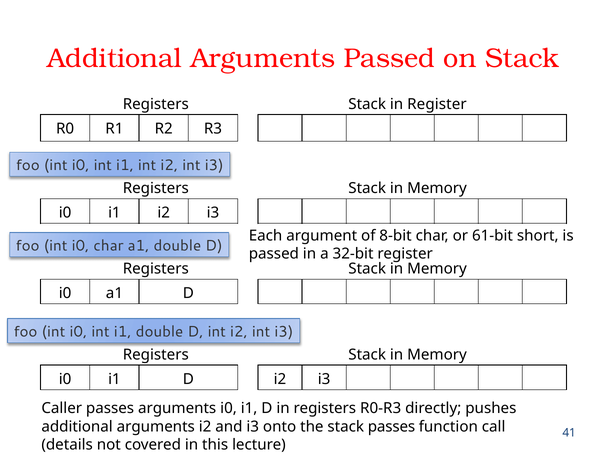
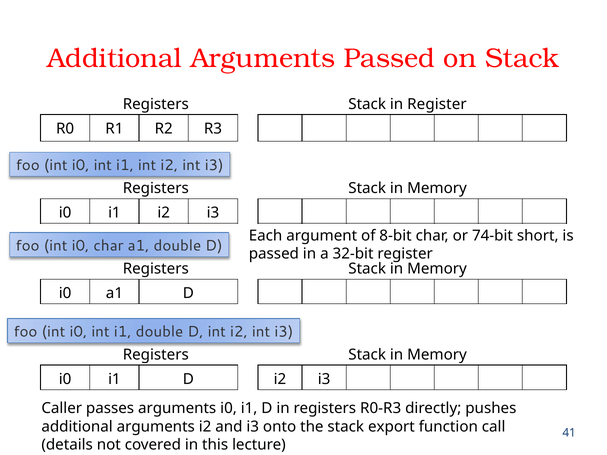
61-bit: 61-bit -> 74-bit (492, 236)
stack passes: passes -> export (391, 427)
